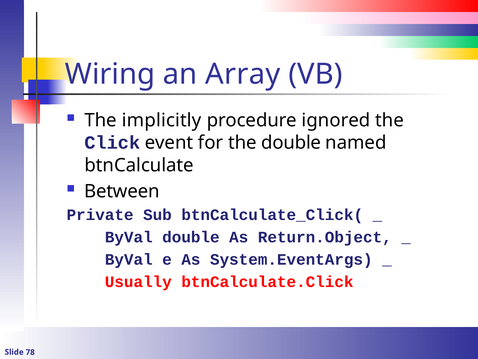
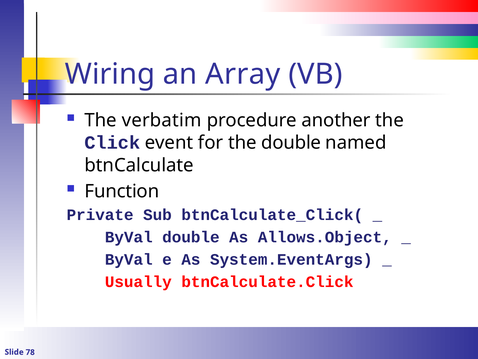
implicitly: implicitly -> verbatim (162, 120)
ignored: ignored -> another (336, 120)
Between: Between -> Function (122, 191)
Return.Object: Return.Object -> Allows.Object (325, 237)
